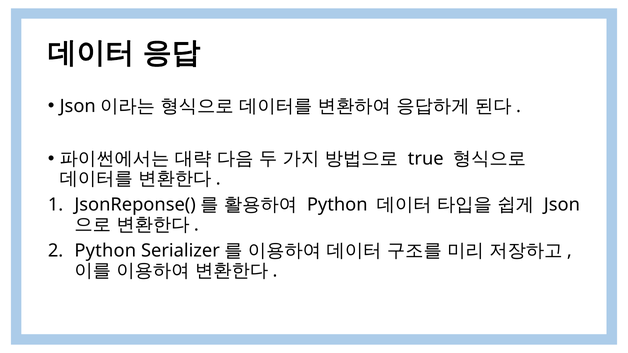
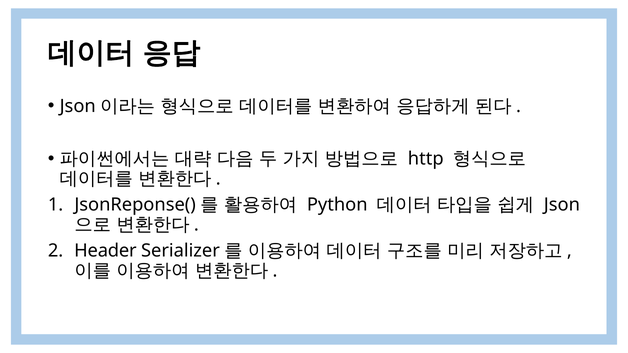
true: true -> http (426, 159)
Python: Python -> Header (105, 251)
